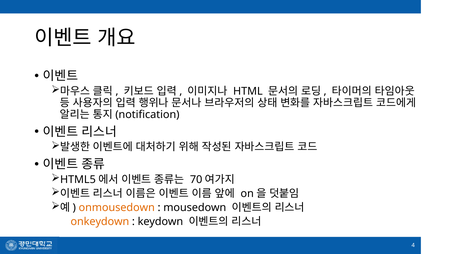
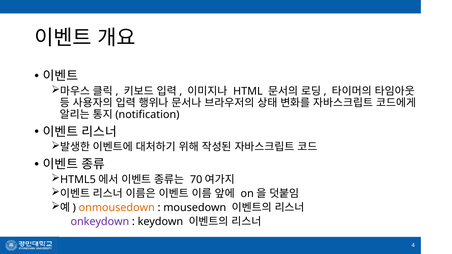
onkeydown colour: orange -> purple (100, 222)
